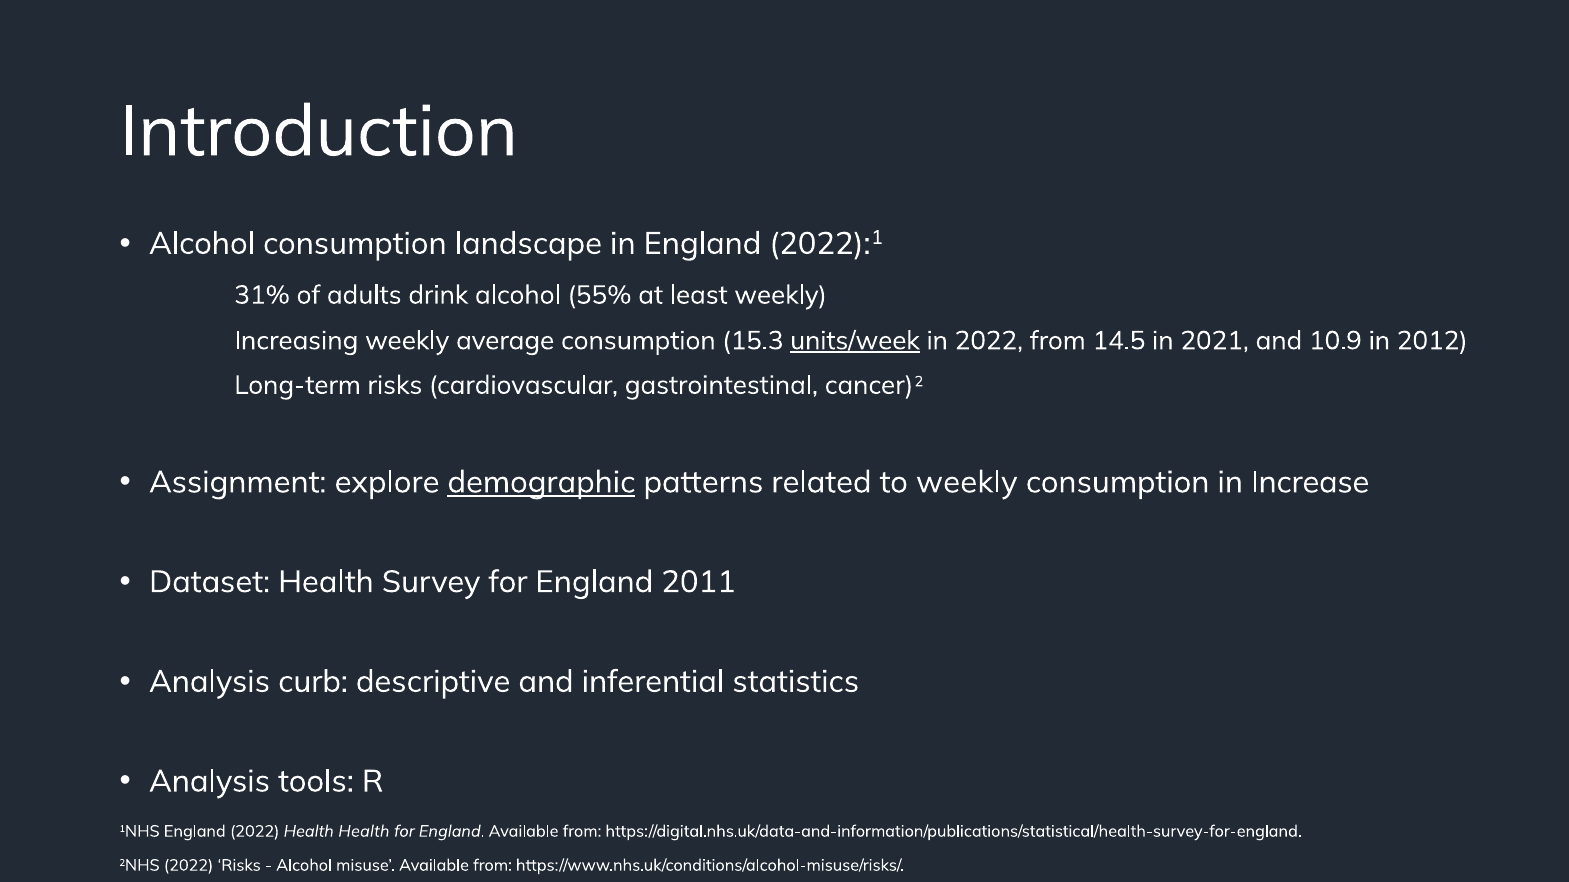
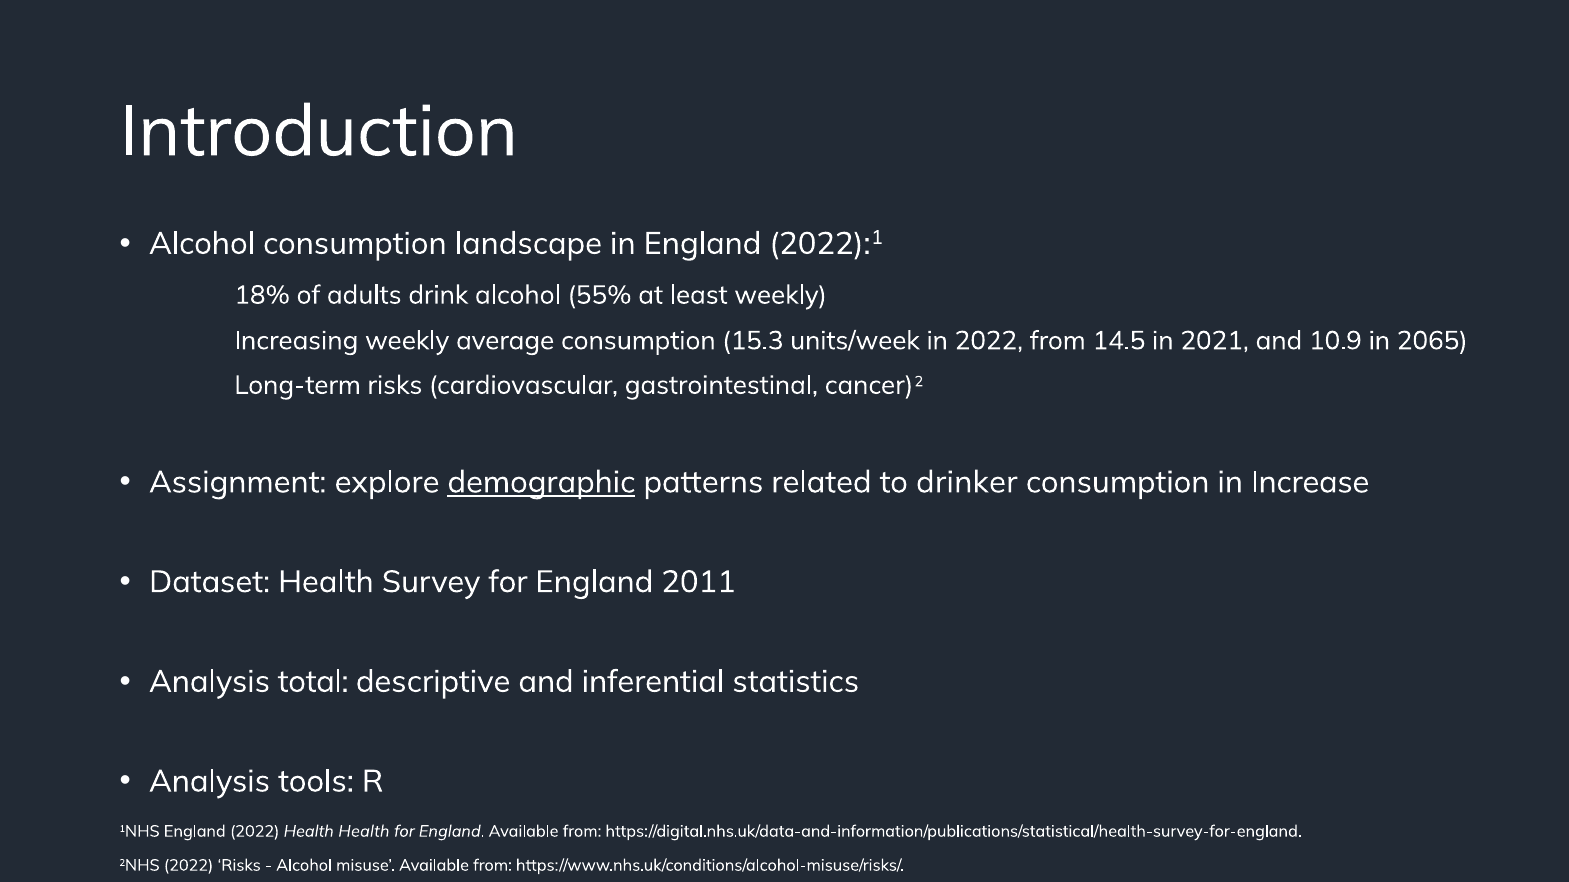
31%: 31% -> 18% (262, 295)
units/week underline: present -> none (855, 341)
2012: 2012 -> 2065 (1432, 341)
to weekly: weekly -> drinker (967, 483)
curb: curb -> total (313, 682)
